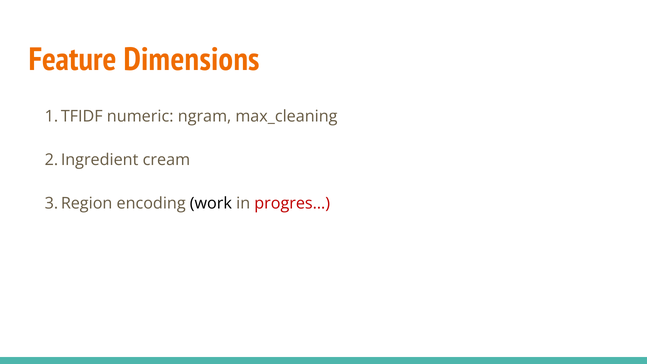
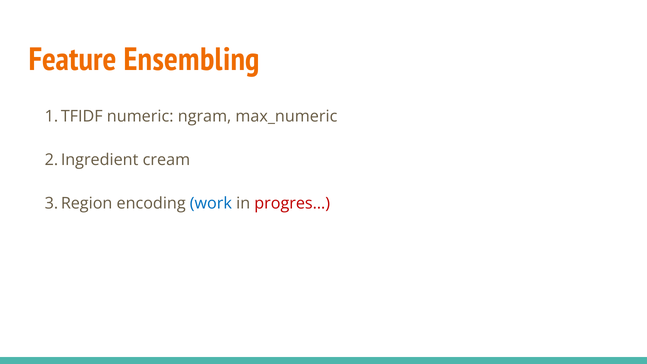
Dimensions: Dimensions -> Ensembling (192, 60)
max_cleaning: max_cleaning -> max_numeric (286, 117)
work colour: black -> blue (211, 204)
